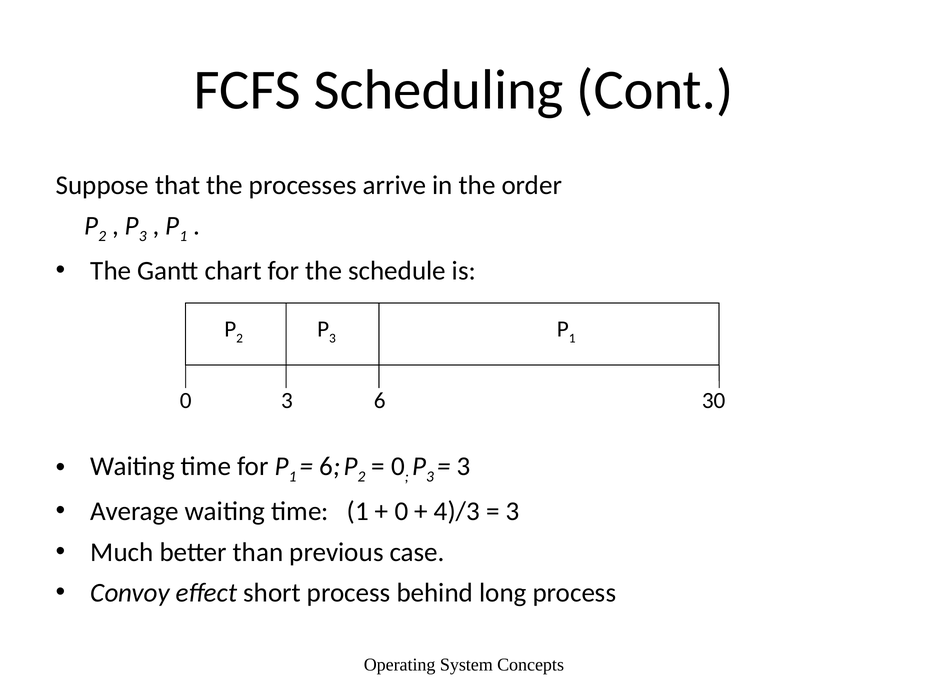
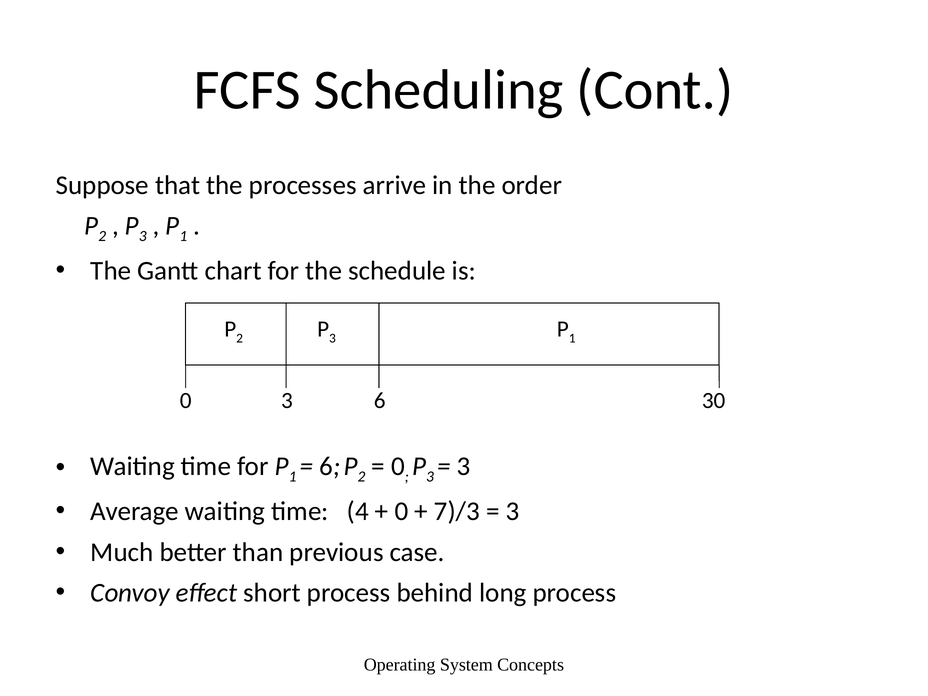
time 1: 1 -> 4 (358, 511)
4)/3: 4)/3 -> 7)/3 (457, 511)
